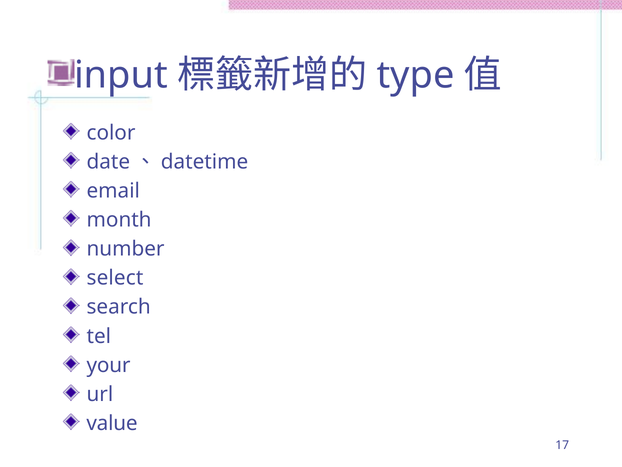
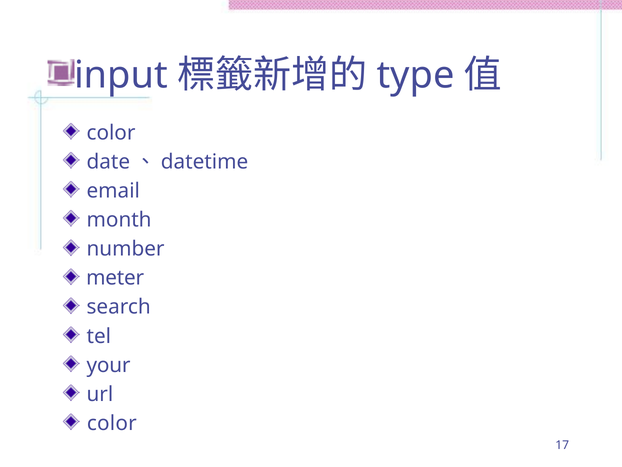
select: select -> meter (115, 278)
value: value -> color (112, 423)
